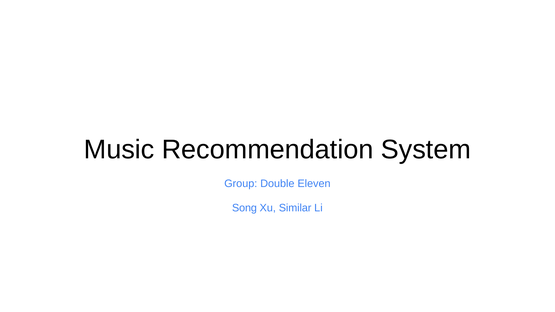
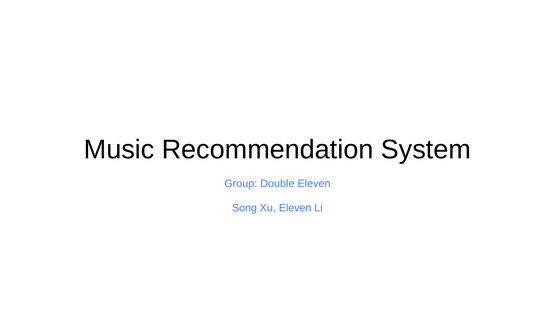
Xu Similar: Similar -> Eleven (295, 208)
